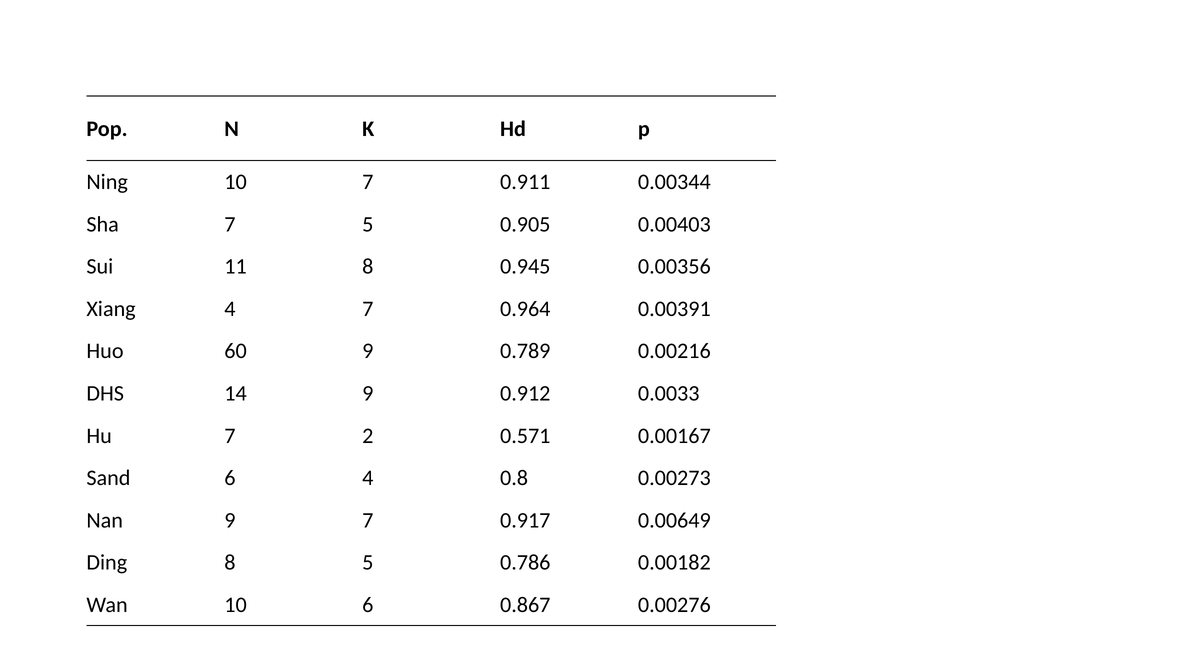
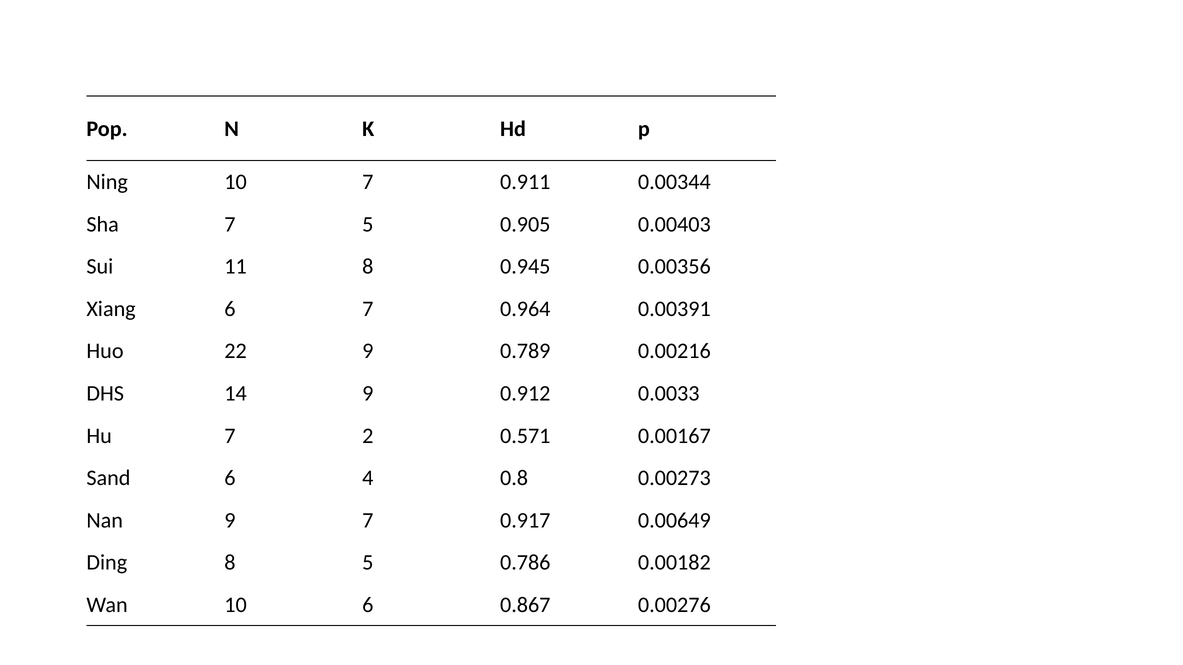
Xiang 4: 4 -> 6 (230, 309)
60: 60 -> 22 (236, 351)
